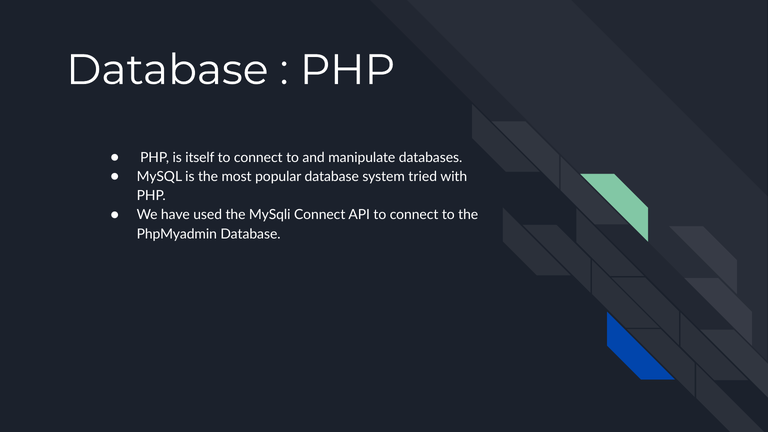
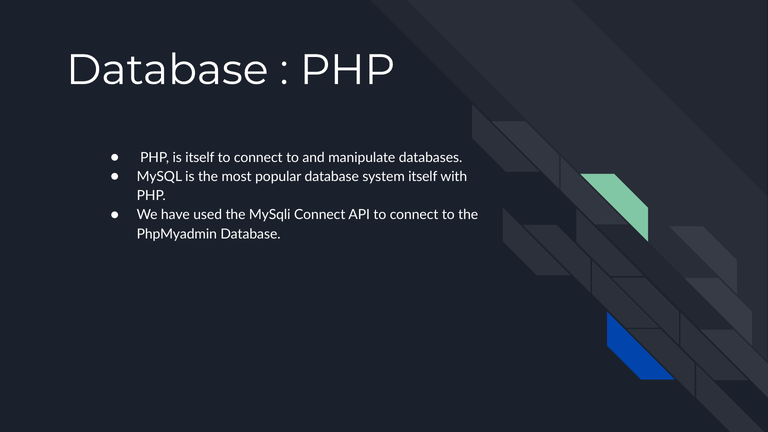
system tried: tried -> itself (423, 177)
